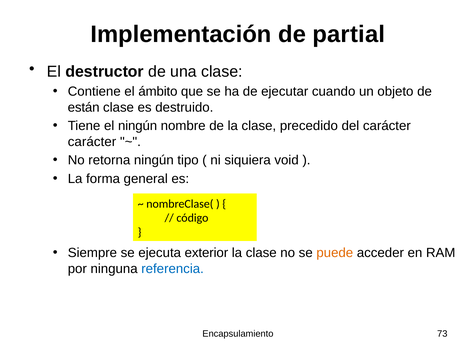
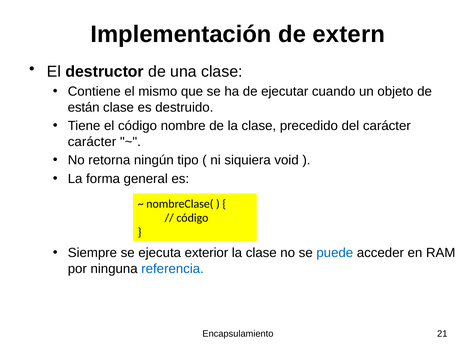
partial: partial -> extern (349, 34)
ámbito: ámbito -> mismo (158, 91)
el ningún: ningún -> código (138, 126)
puede colour: orange -> blue (335, 253)
73: 73 -> 21 (442, 334)
